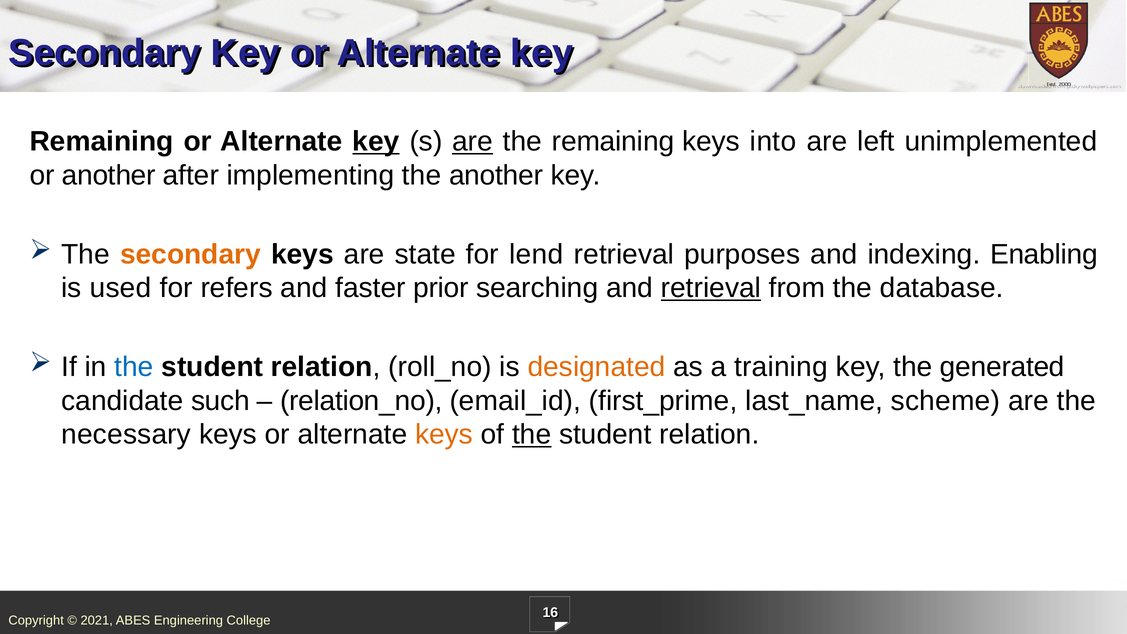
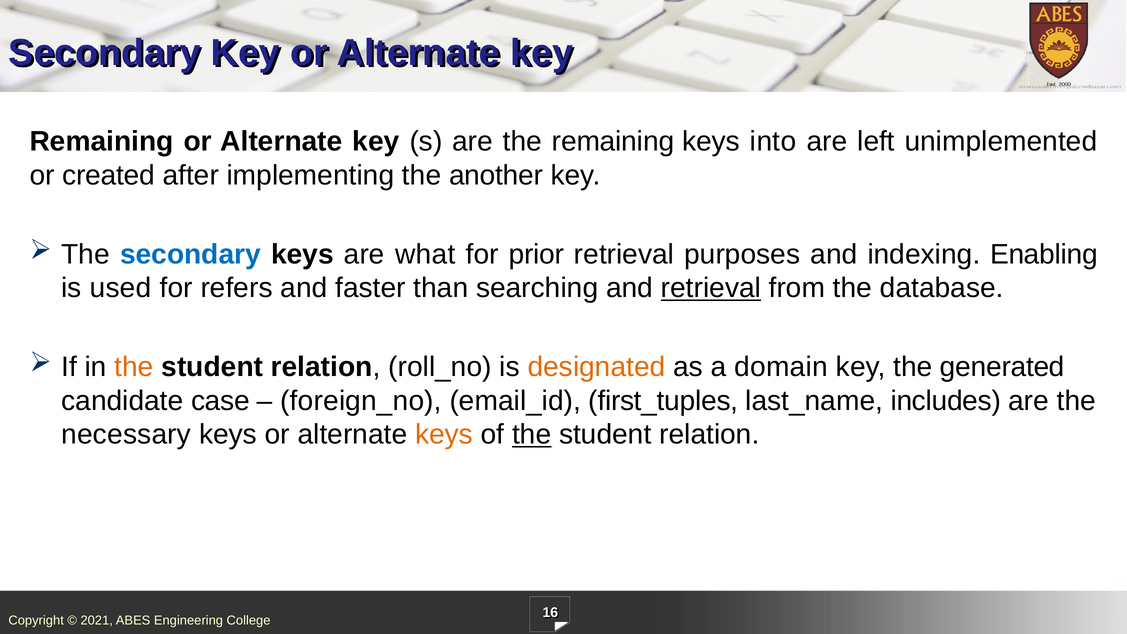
key underline: present -> none (376, 142)
are underline: present -> none (473, 142)
or another: another -> created (109, 175)
secondary colour: orange -> blue (190, 254)
state: state -> what (425, 254)
lend: lend -> prior (537, 254)
prior: prior -> than (441, 288)
the colour: blue -> orange (134, 367)
training: training -> domain (781, 367)
such: such -> case (220, 401)
relation_no: relation_no -> foreign_no (361, 401)
first_prime: first_prime -> first_tuples (663, 401)
scheme: scheme -> includes (946, 401)
